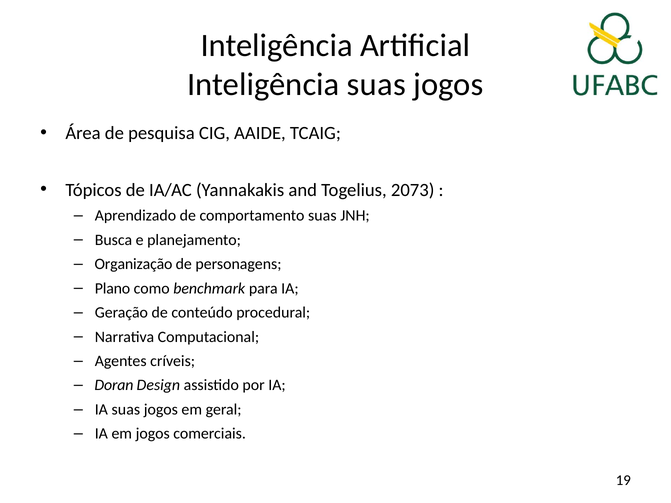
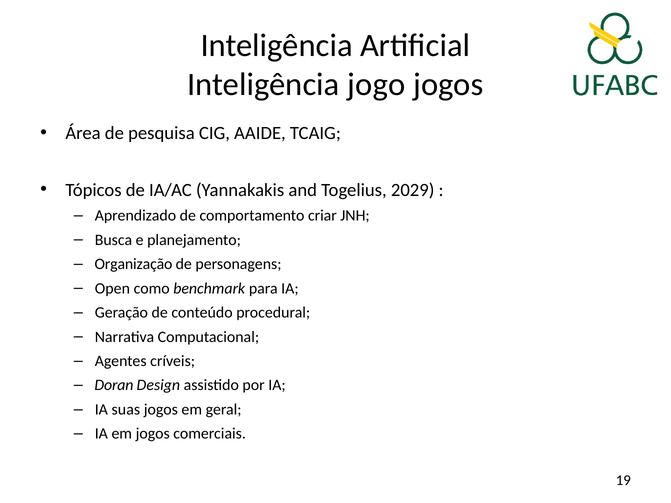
Inteligência suas: suas -> jogo (376, 84)
2073: 2073 -> 2029 (413, 190)
comportamento suas: suas -> criar (322, 216)
Plano: Plano -> Open (112, 288)
